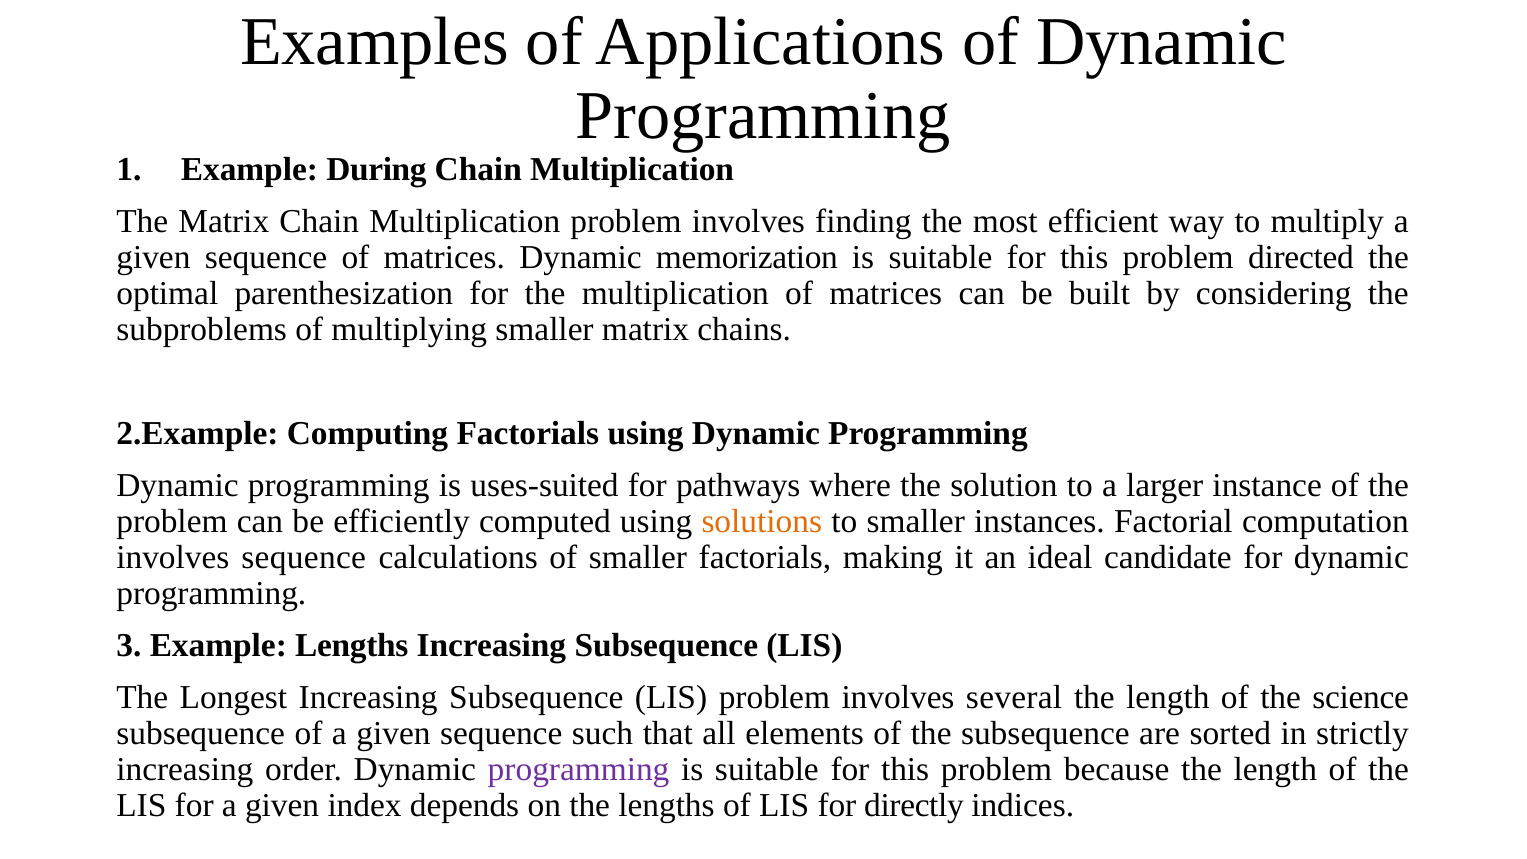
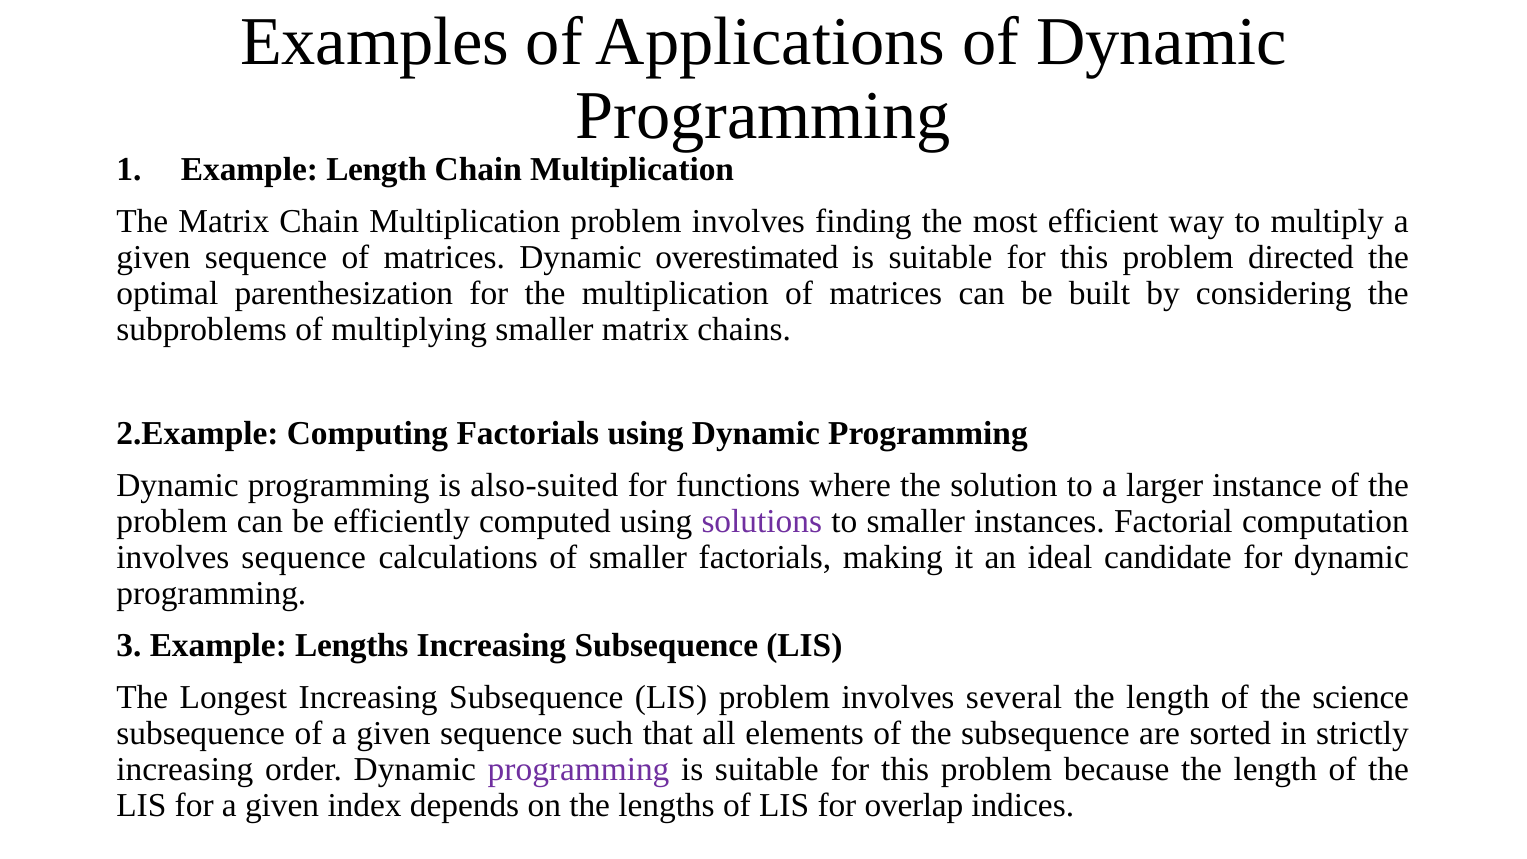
Example During: During -> Length (377, 169)
memorization: memorization -> overestimated (747, 257)
uses-suited: uses-suited -> also-suited (544, 485)
pathways: pathways -> functions (738, 485)
solutions colour: orange -> purple (762, 521)
directly: directly -> overlap (914, 806)
